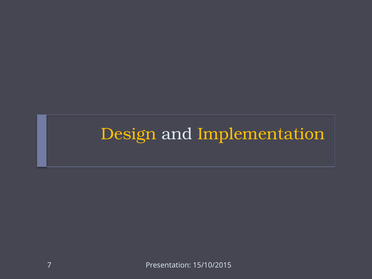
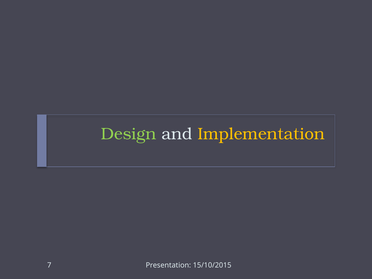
Design colour: yellow -> light green (129, 134)
